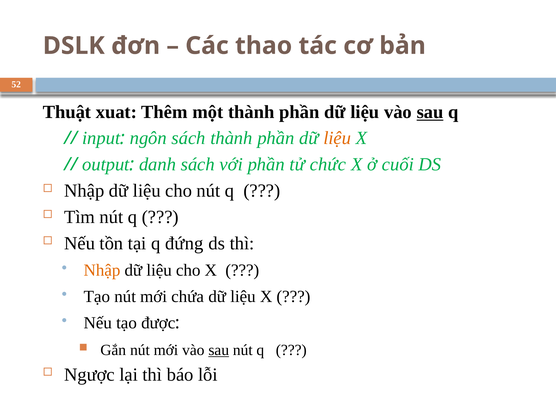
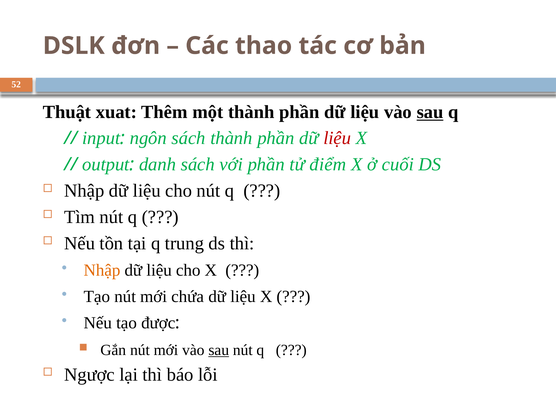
liệu colour: orange -> red (337, 138)
chức: chức -> điểm (328, 164)
đứng: đứng -> trung (184, 243)
